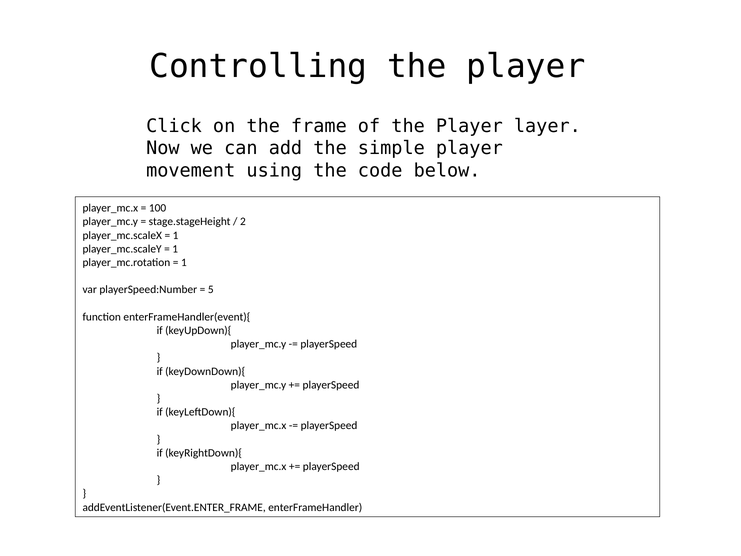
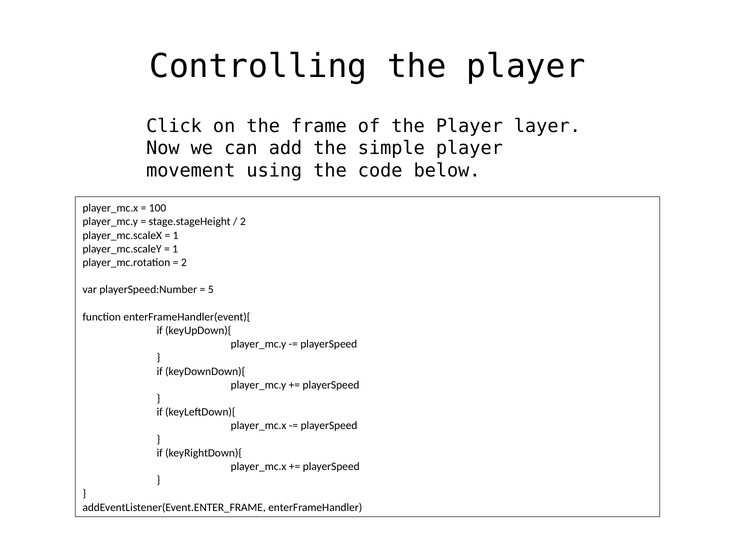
1: 1 -> 2 (184, 262)
